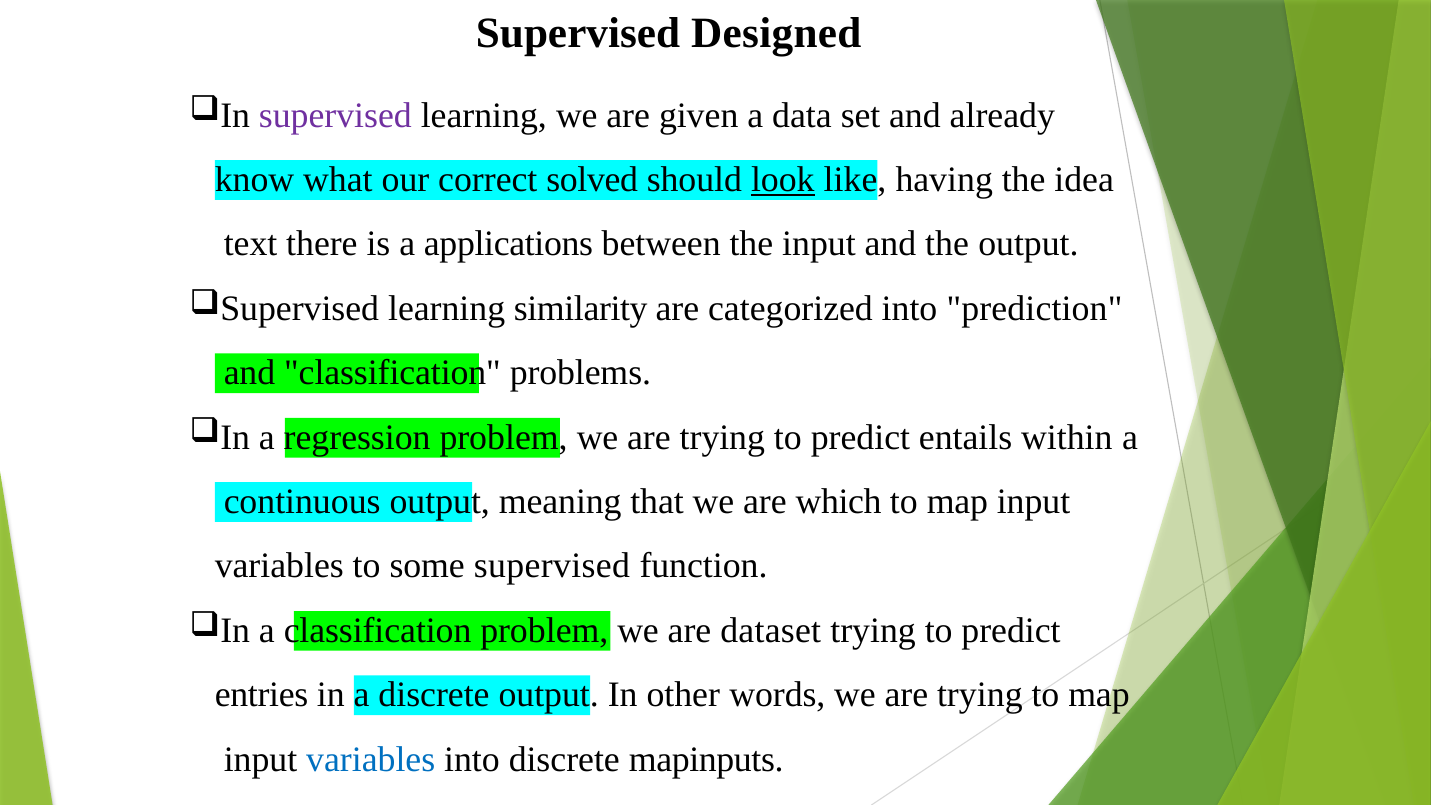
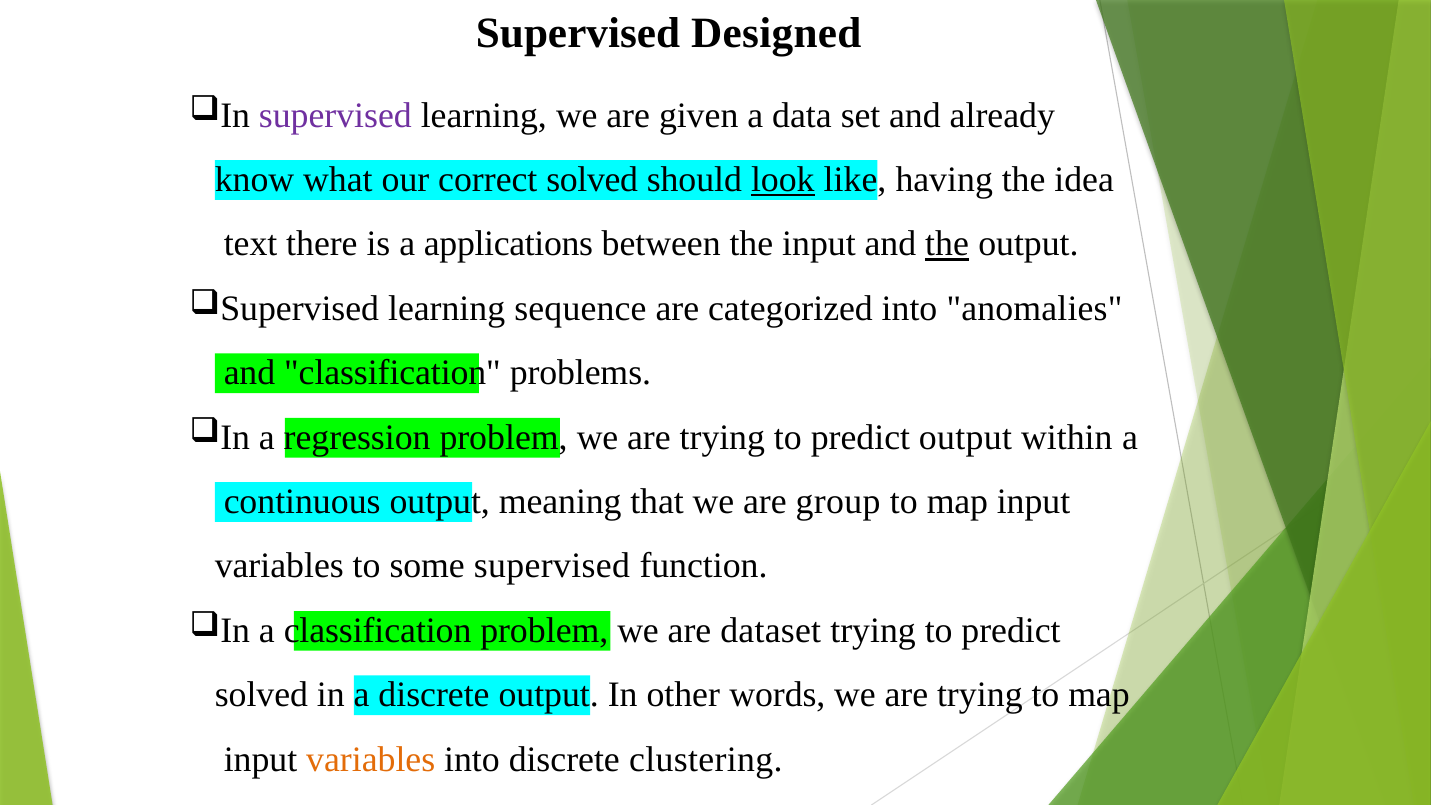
the underline: none -> present (947, 244)
similarity: similarity -> sequence (580, 309)
prediction: prediction -> anomalies (1034, 309)
predict entails: entails -> output (965, 437)
which: which -> group (838, 502)
entries: entries -> solved (261, 695)
variables colour: blue -> orange (371, 759)
mapinputs: mapinputs -> clustering (706, 759)
